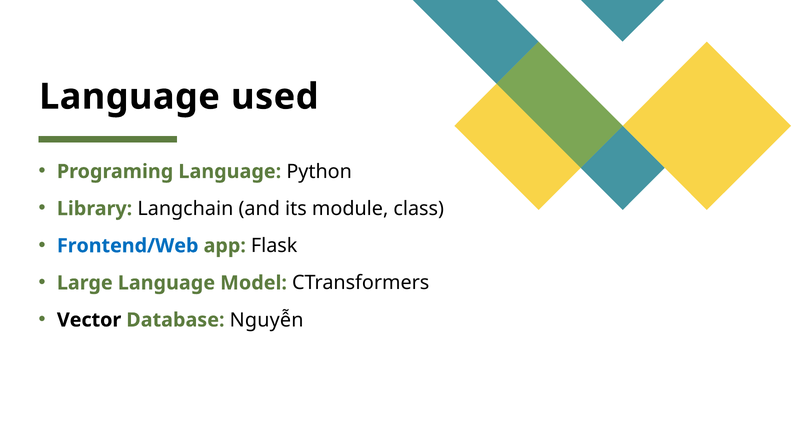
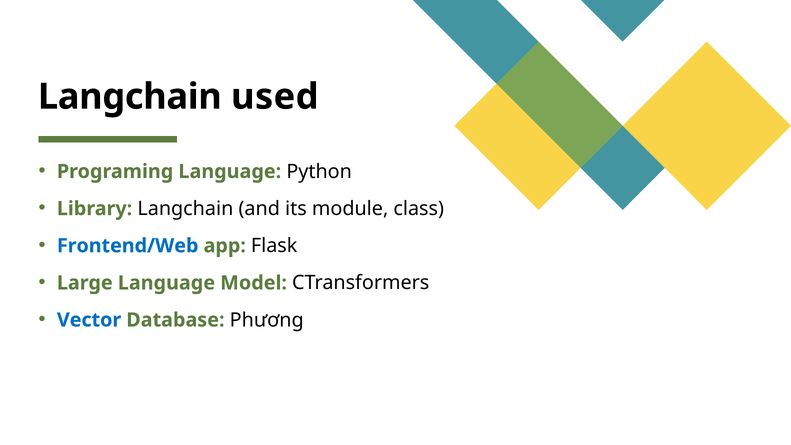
Language: Language -> Langchain (130, 97)
Vector colour: black -> blue (89, 320)
Nguyễn: Nguyễn -> Phương (267, 320)
